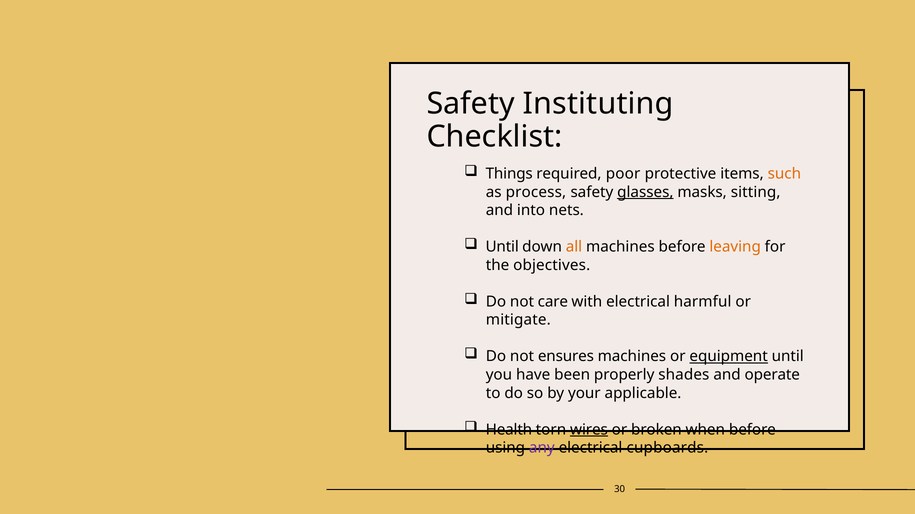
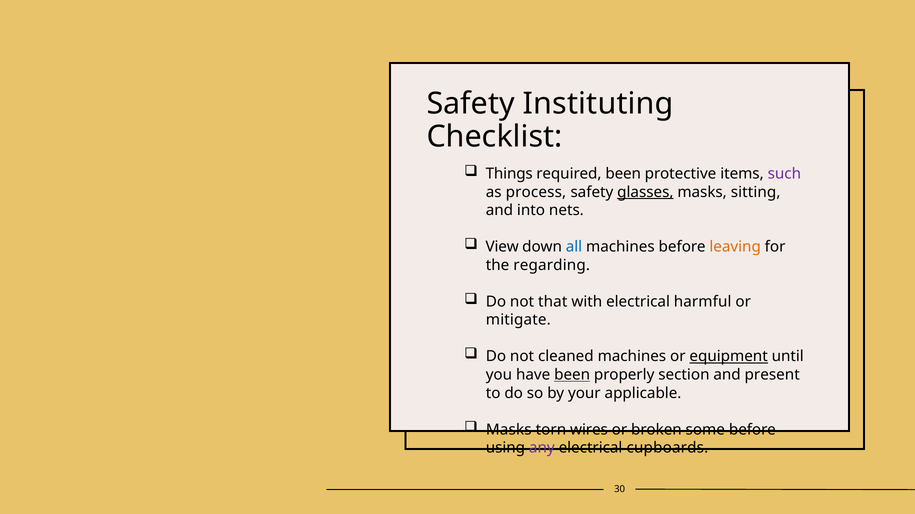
required poor: poor -> been (623, 174)
such colour: orange -> purple (784, 174)
Until: Until -> View (502, 247)
all colour: orange -> blue (574, 247)
objectives: objectives -> regarding (552, 265)
care: care -> that (553, 302)
ensures: ensures -> cleaned (566, 357)
been underline: none -> present (572, 375)
shades: shades -> section (684, 375)
operate: operate -> present (772, 375)
Health: Health -> Masks (509, 430)
wires underline: present -> none (589, 430)
when: when -> some (705, 430)
